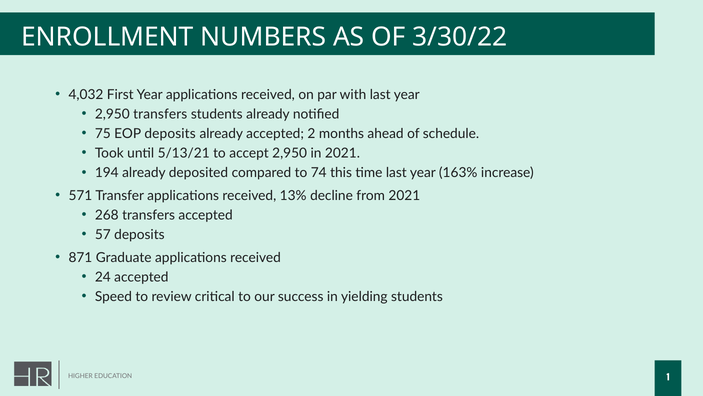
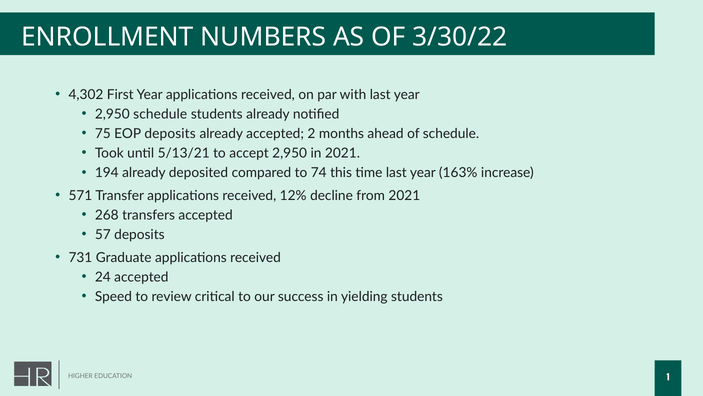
4,032: 4,032 -> 4,302 (86, 94)
2,950 transfers: transfers -> schedule (160, 114)
13%: 13% -> 12% (293, 195)
871: 871 -> 731 (80, 257)
